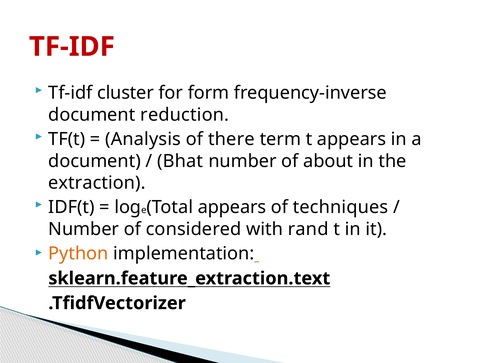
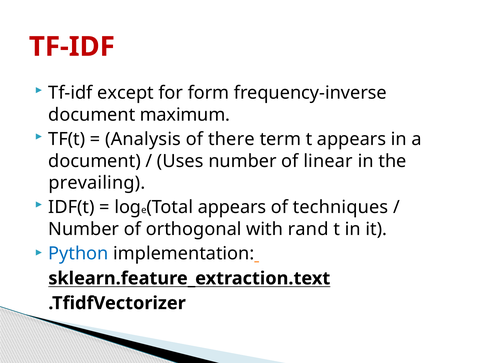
cluster: cluster -> except (125, 93)
reduction: reduction -> maximum (185, 115)
Bhat: Bhat -> Uses (180, 161)
about: about -> linear (328, 161)
extraction: extraction -> prevailing (97, 183)
considered: considered -> orthogonal (194, 229)
Python colour: orange -> blue (78, 254)
